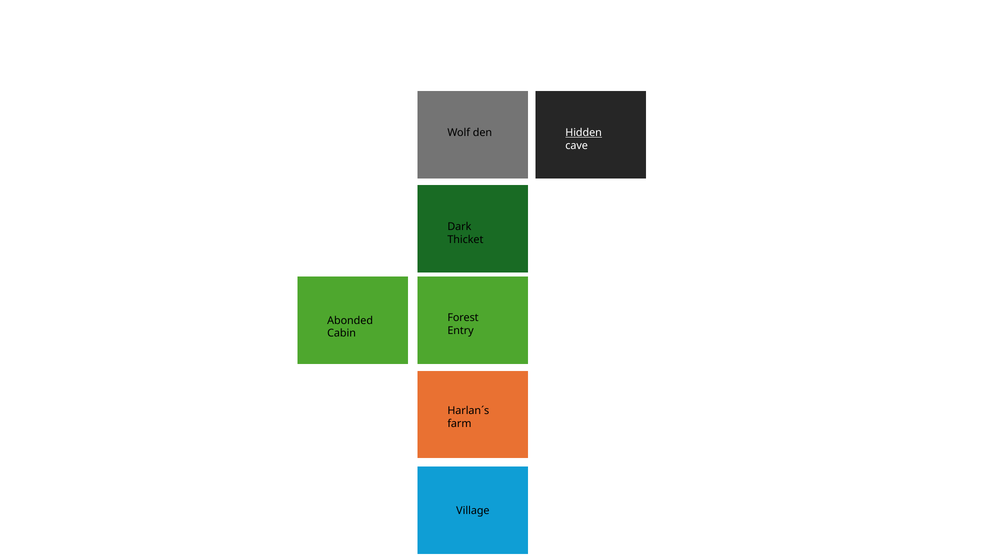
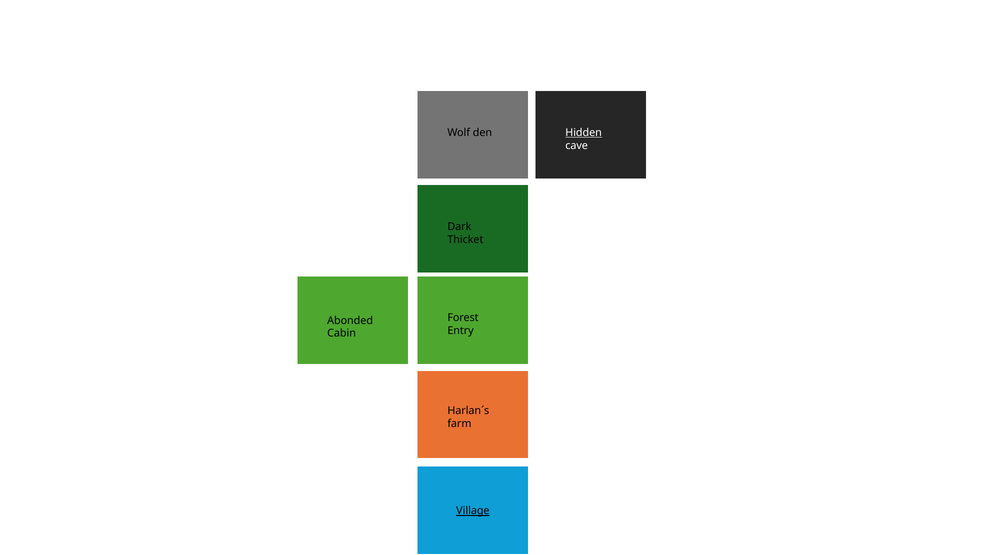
Village underline: none -> present (473, 511)
